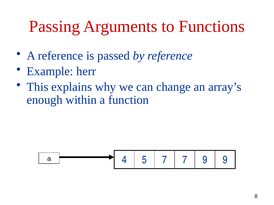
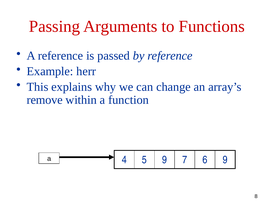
enough: enough -> remove (45, 100)
5 7: 7 -> 9 (165, 160)
7 9: 9 -> 6 (205, 160)
